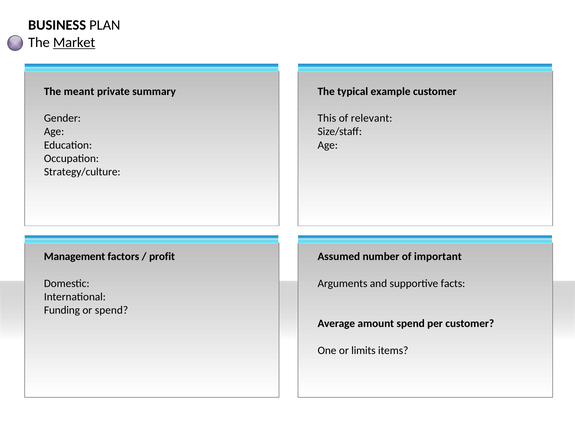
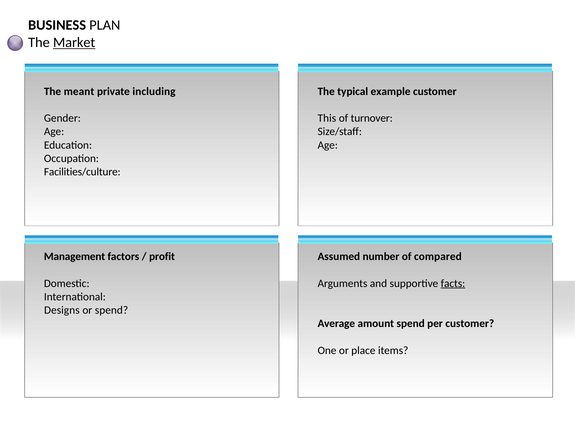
summary: summary -> including (154, 91)
relevant: relevant -> turnover (372, 118)
Strategy/culture: Strategy/culture -> Facilities/culture (82, 172)
important: important -> compared (438, 257)
facts underline: none -> present (453, 284)
Funding: Funding -> Designs (62, 310)
limits: limits -> place (363, 351)
